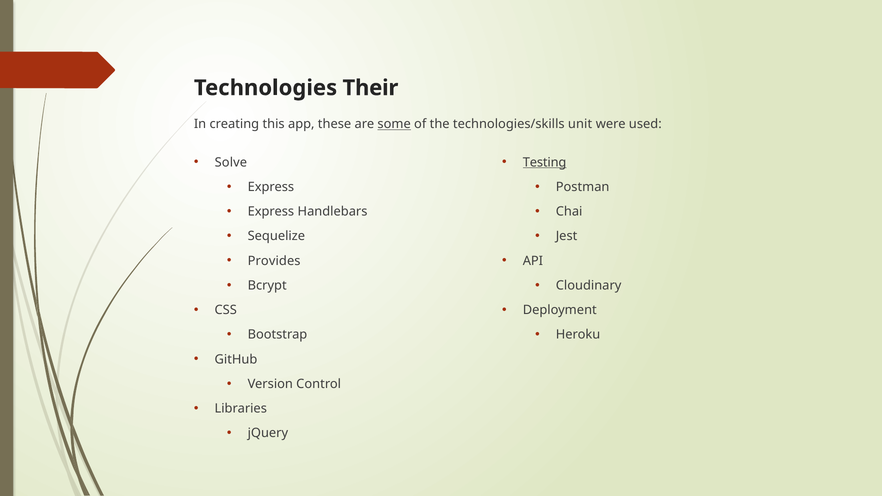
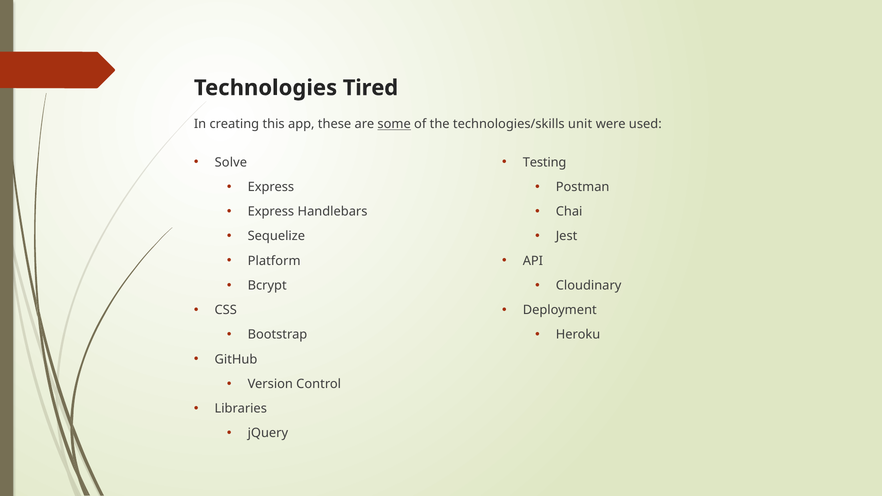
Their: Their -> Tired (370, 88)
Testing underline: present -> none (545, 162)
Provides: Provides -> Platform (274, 261)
